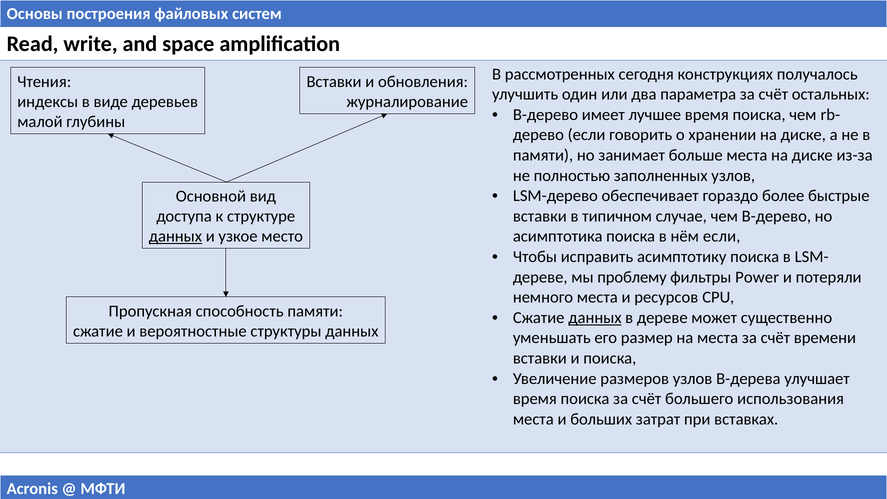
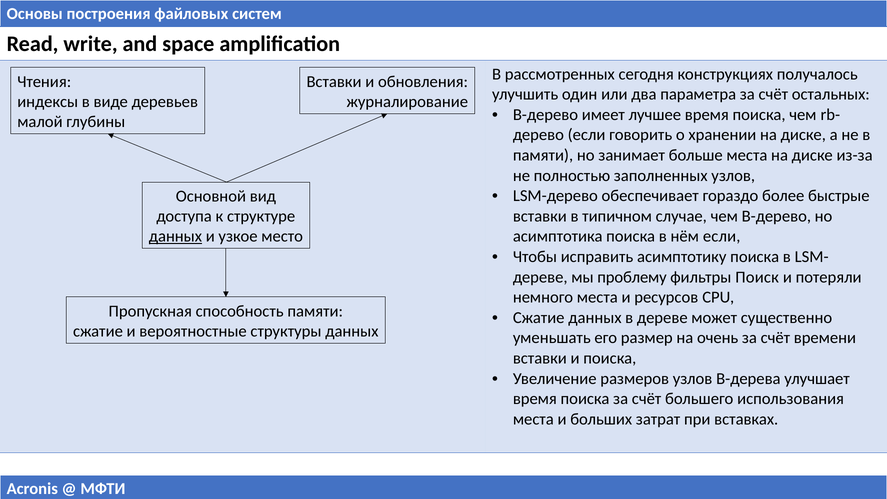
Power: Power -> Поиск (757, 277)
данных underline: present -> none (595, 318)
на места: места -> очень (718, 338)
